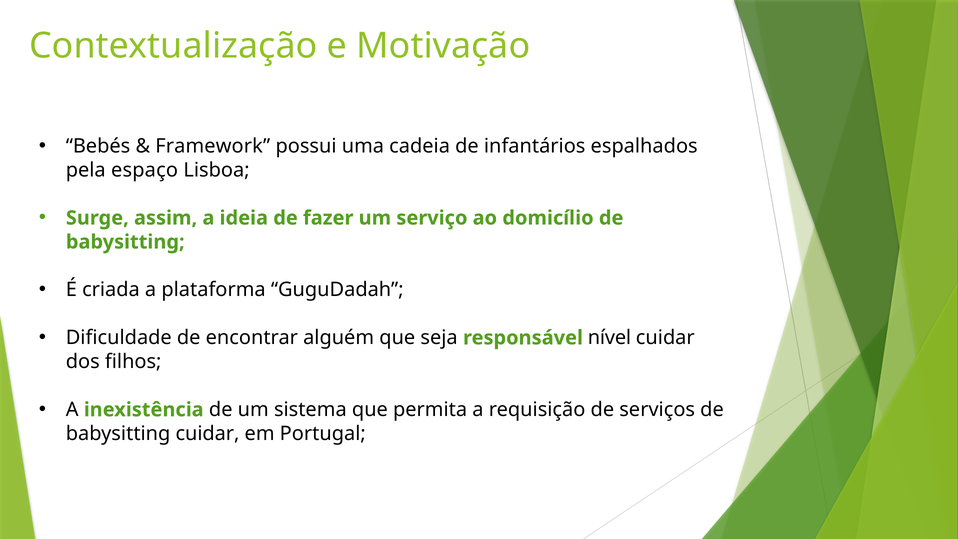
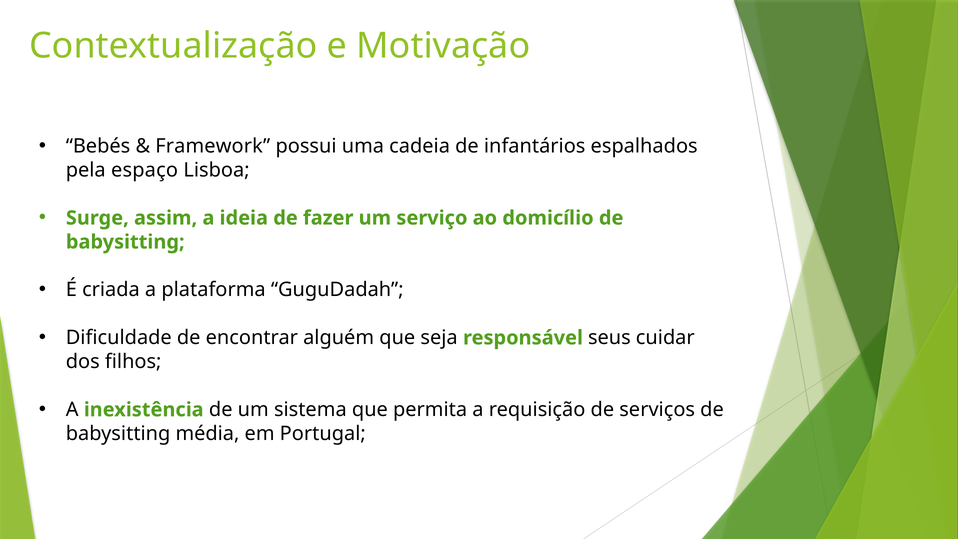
nível: nível -> seus (609, 338)
babysitting cuidar: cuidar -> média (207, 434)
